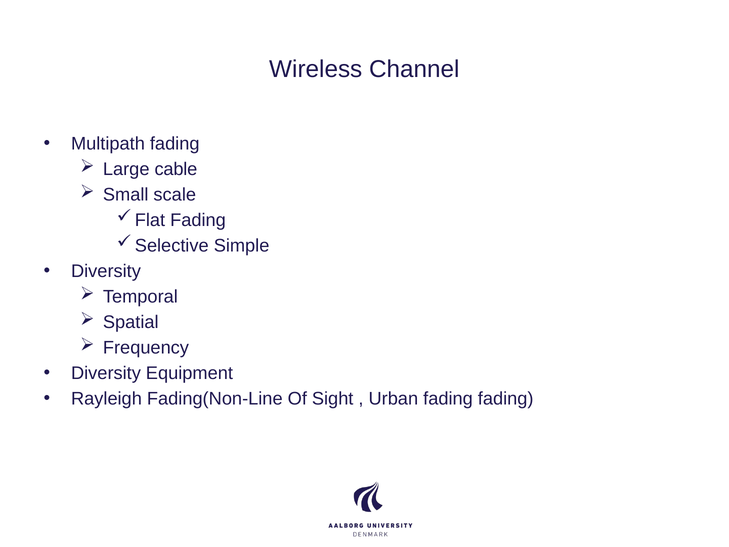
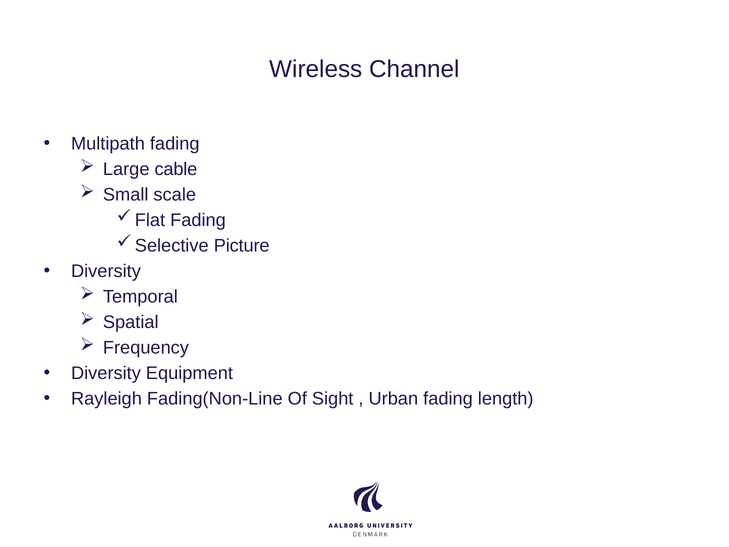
Simple: Simple -> Picture (242, 245)
fading fading: fading -> length (506, 399)
